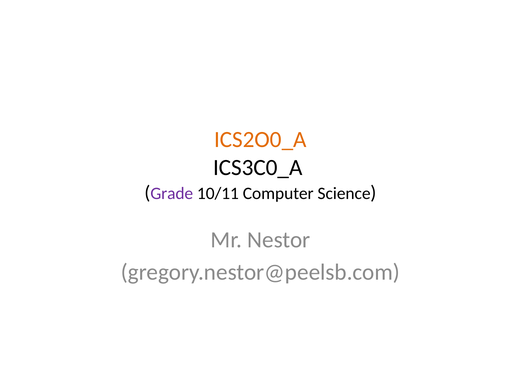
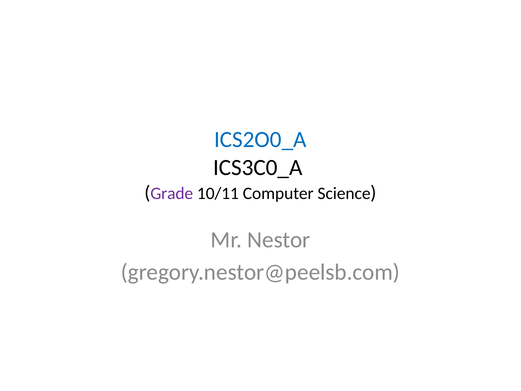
ICS2O0_A colour: orange -> blue (260, 139)
